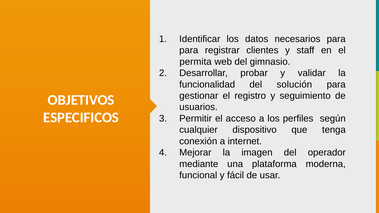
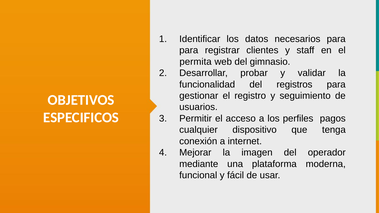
solución: solución -> registros (294, 84)
según: según -> pagos (333, 119)
